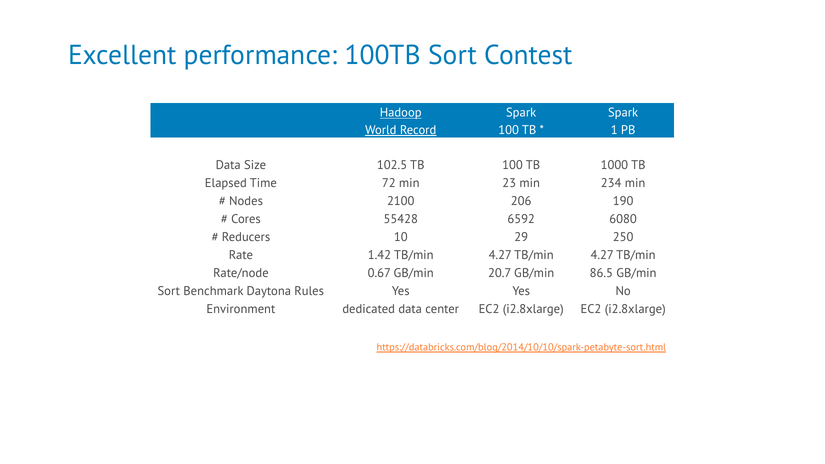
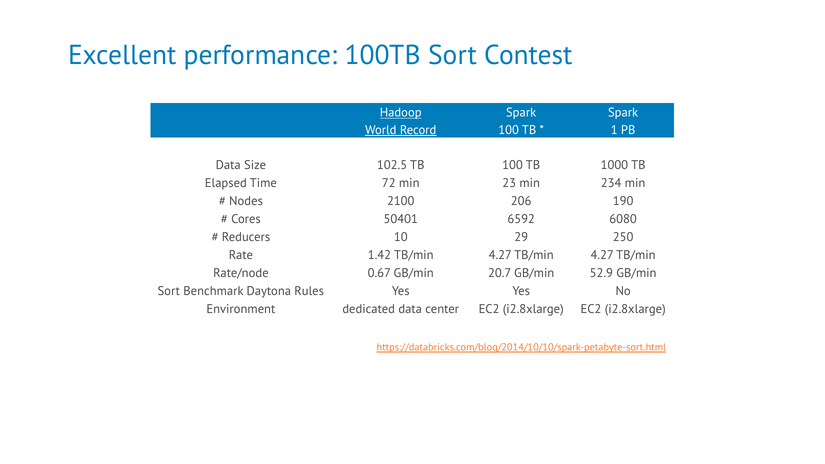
55428: 55428 -> 50401 (401, 219)
86.5: 86.5 -> 52.9 (601, 273)
